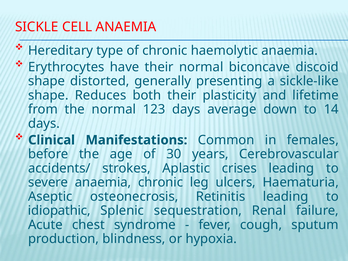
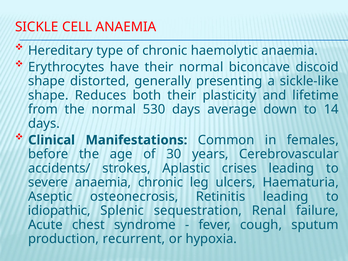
123: 123 -> 530 (154, 109)
blindness: blindness -> recurrent (134, 239)
